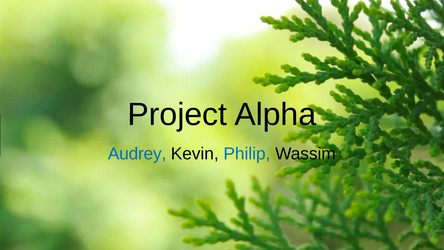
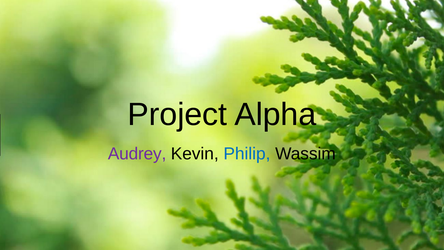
Audrey colour: blue -> purple (137, 154)
